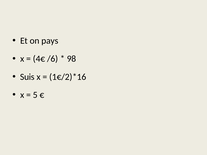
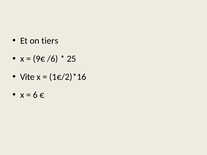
pays: pays -> tiers (50, 41)
4€: 4€ -> 9€ (39, 59)
98: 98 -> 25 (71, 59)
Suis: Suis -> Vite (27, 77)
5: 5 -> 6 (35, 95)
